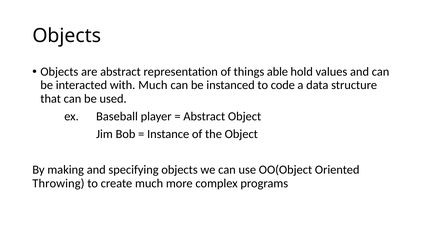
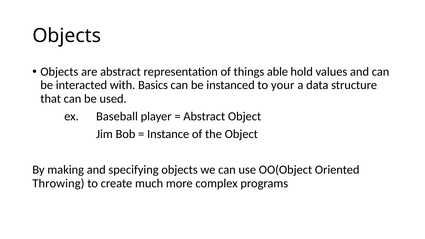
with Much: Much -> Basics (153, 85)
code: code -> your (283, 85)
